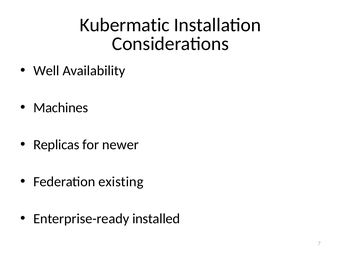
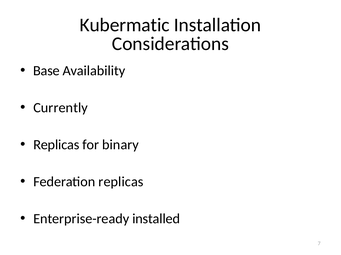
Well: Well -> Base (46, 71)
Machines: Machines -> Currently (61, 108)
newer: newer -> binary (120, 145)
Federation existing: existing -> replicas (121, 182)
